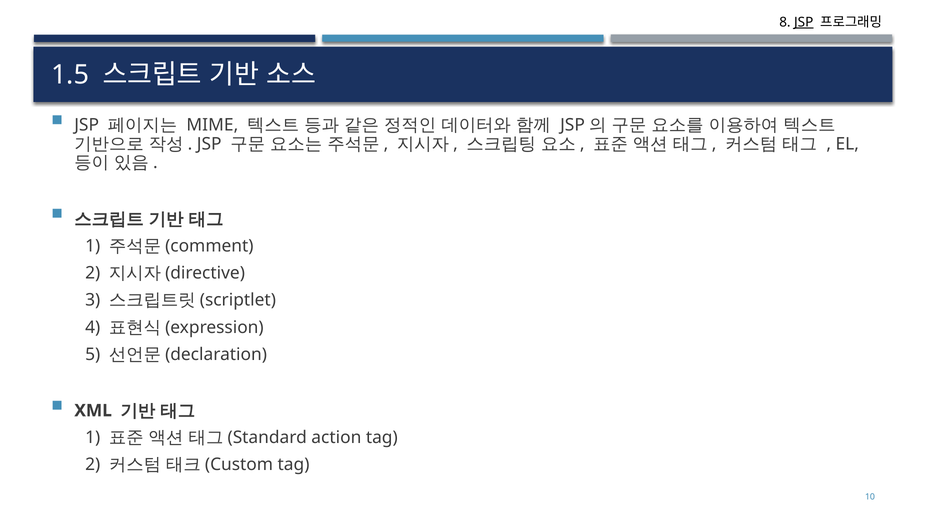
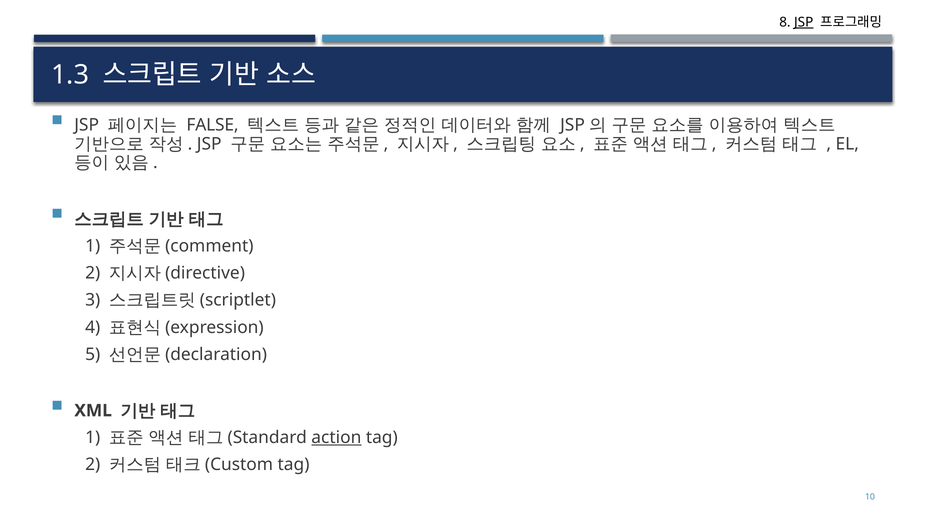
1.5: 1.5 -> 1.3 (70, 75)
MIME: MIME -> FALSE (213, 125)
action underline: none -> present (336, 438)
